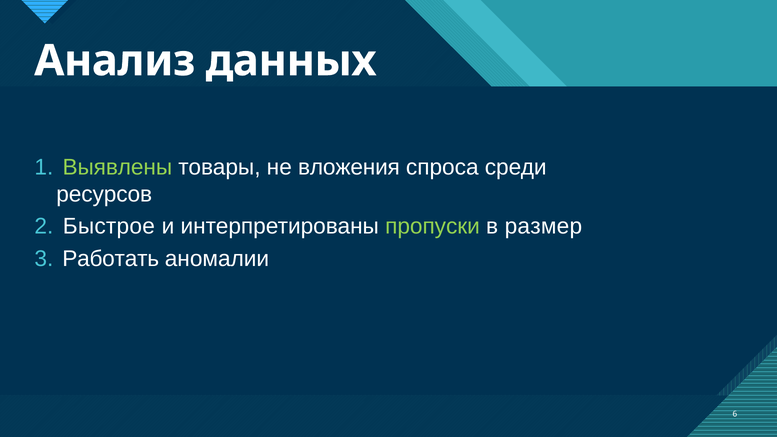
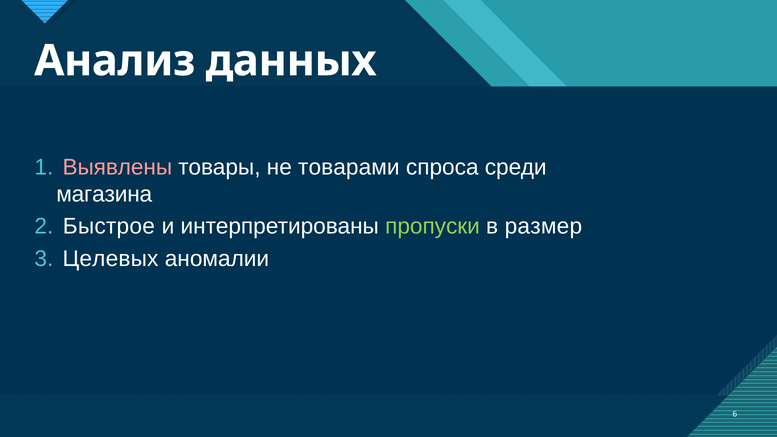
Выявлены colour: light green -> pink (117, 167)
вложения: вложения -> товарами (349, 167)
ресурсов: ресурсов -> магазина (104, 194)
Работать: Работать -> Целевых (110, 259)
